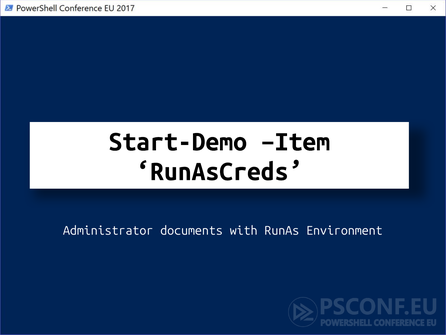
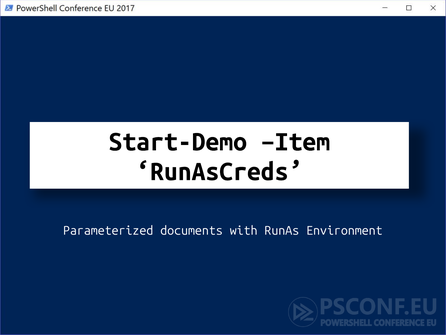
Administrator: Administrator -> Parameterized (108, 230)
